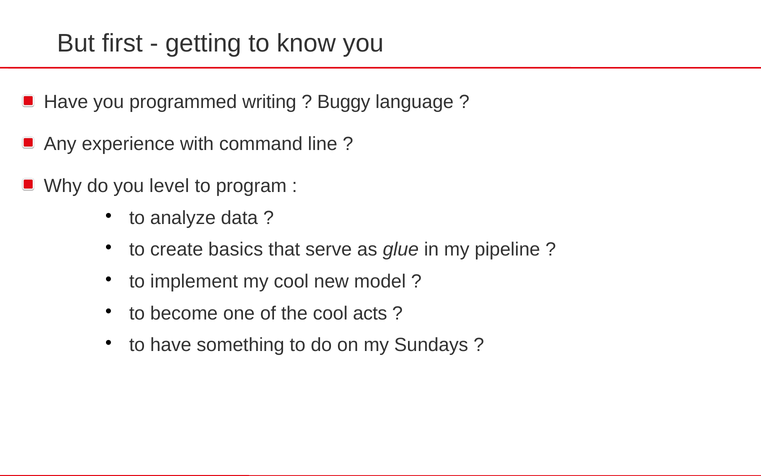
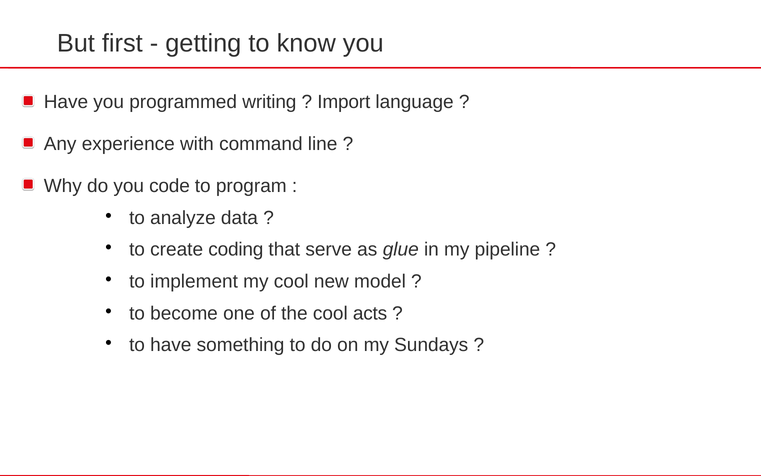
Buggy: Buggy -> Import (344, 102)
level: level -> code (169, 186)
basics: basics -> coding (236, 249)
